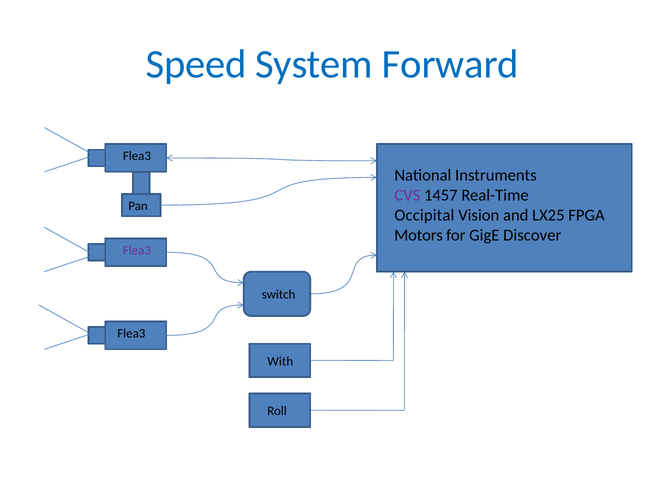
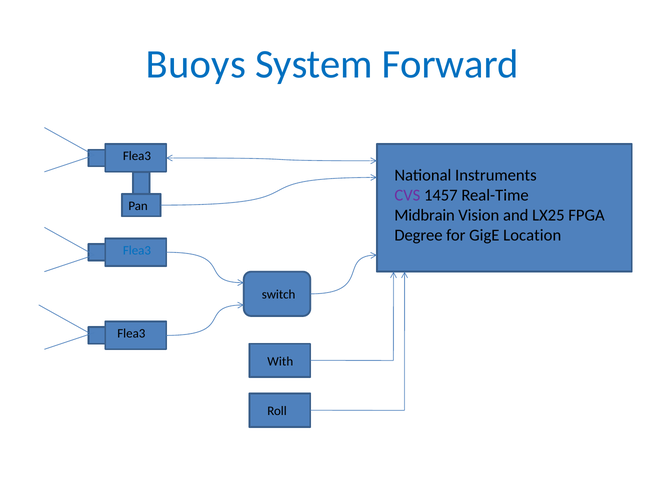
Speed: Speed -> Buoys (196, 64)
Occipital: Occipital -> Midbrain (425, 215)
Motors: Motors -> Degree (418, 235)
Discover: Discover -> Location (532, 235)
Flea3 colour: purple -> blue (137, 250)
